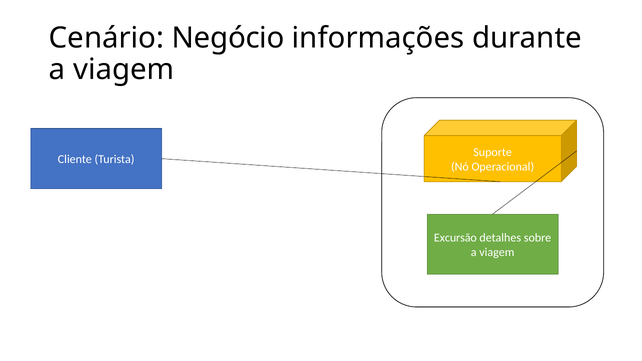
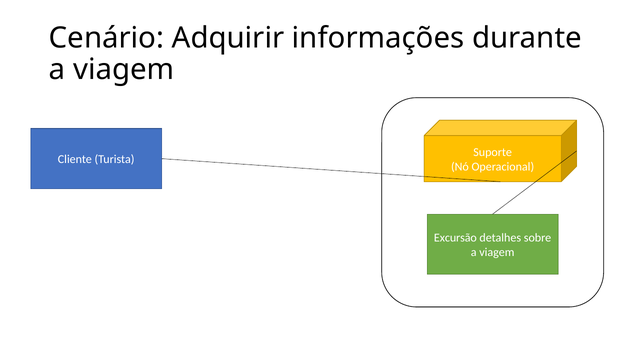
Negócio: Negócio -> Adquirir (228, 38)
